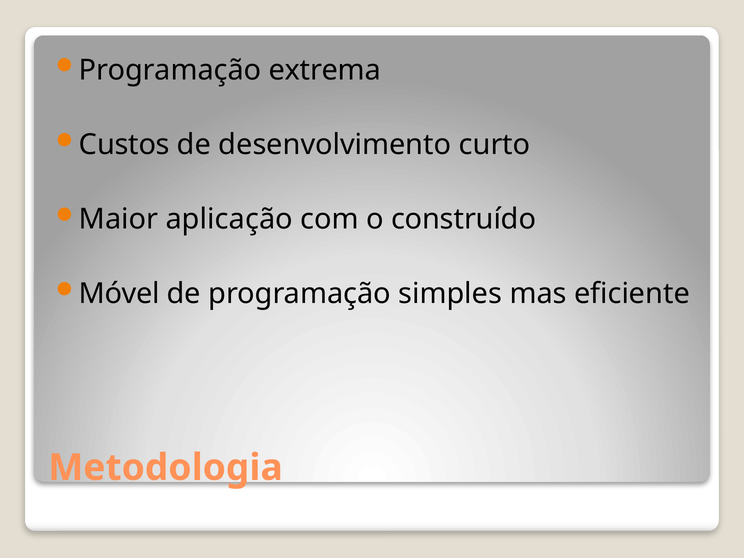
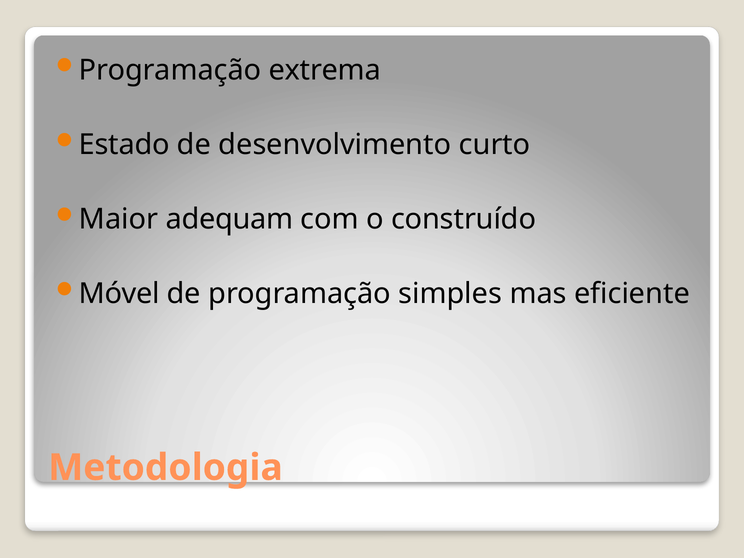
Custos: Custos -> Estado (124, 145)
aplicação: aplicação -> adequam (229, 219)
